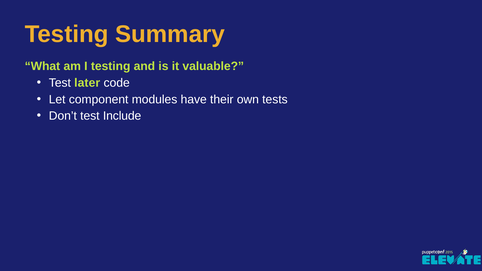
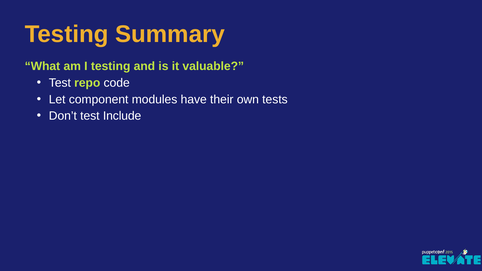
later: later -> repo (87, 83)
